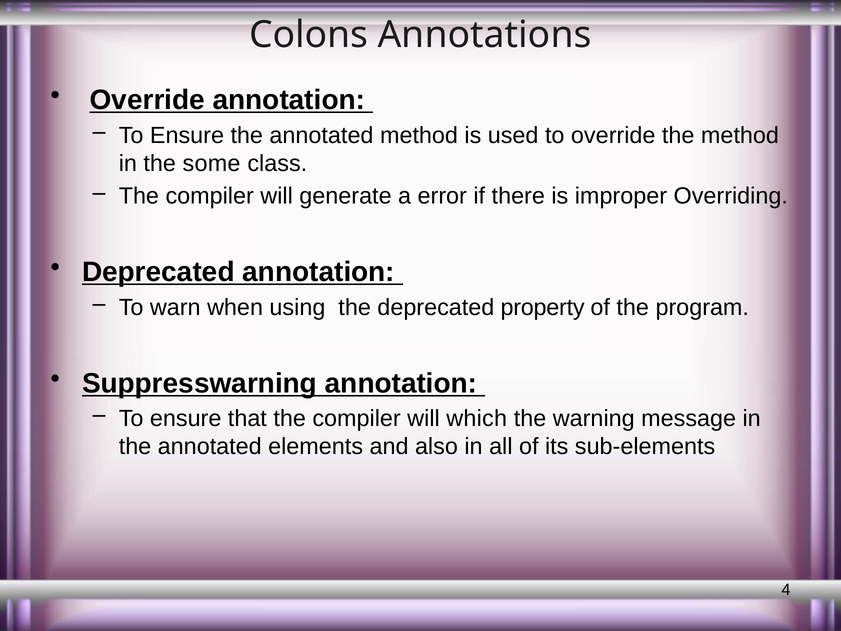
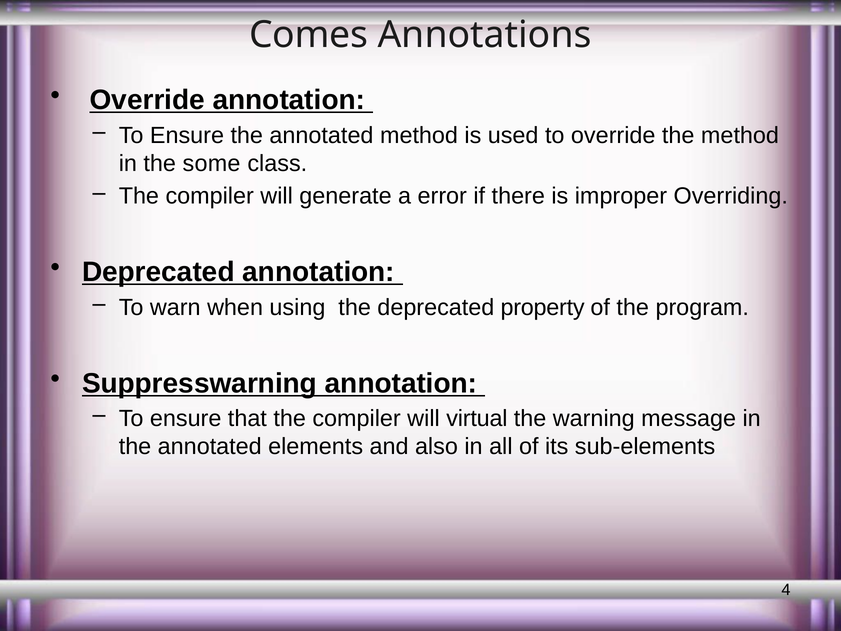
Colons: Colons -> Comes (309, 35)
which: which -> virtual (477, 418)
